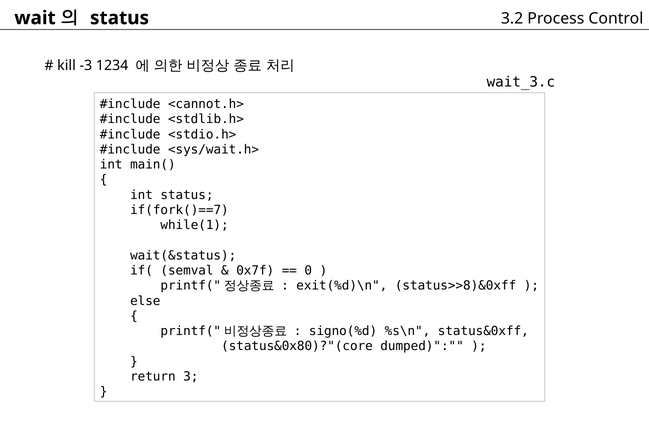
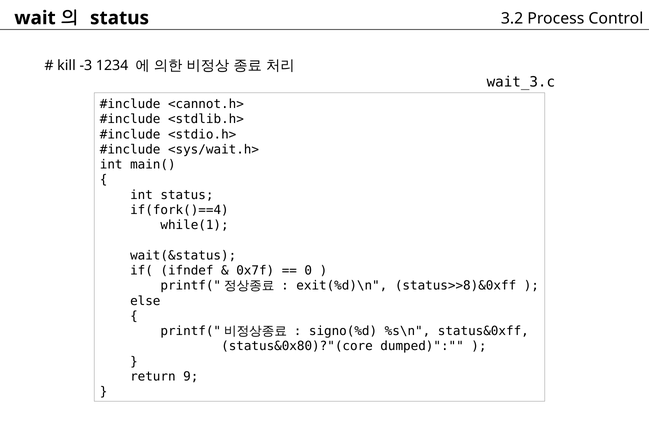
if(fork()==7: if(fork()==7 -> if(fork()==4 (179, 210)
semval: semval -> ifndef (187, 271)
3: 3 -> 9 (191, 377)
